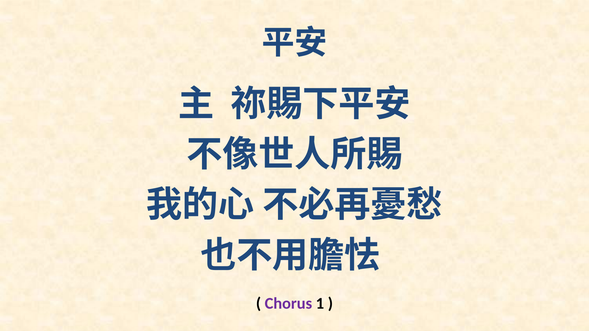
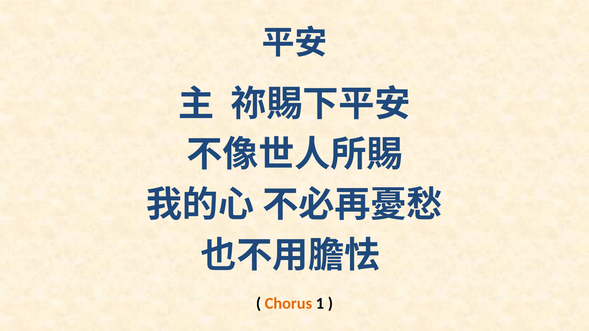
Chorus colour: purple -> orange (288, 304)
